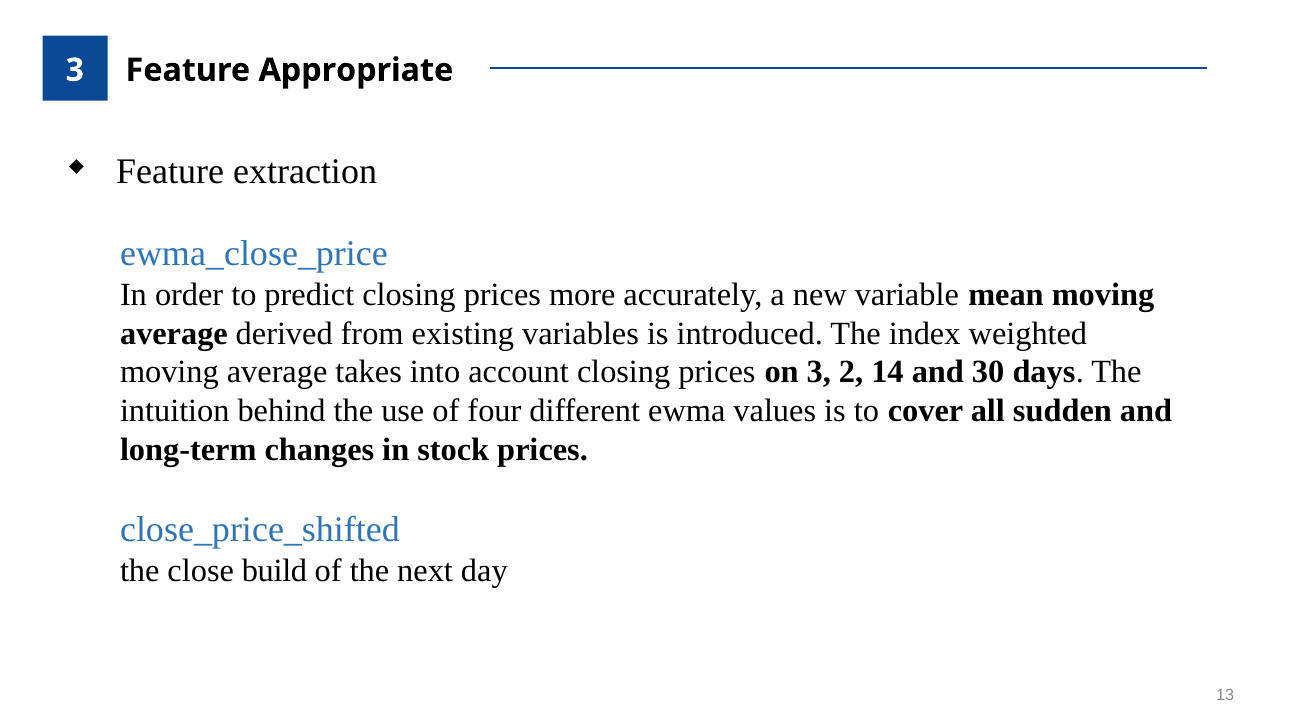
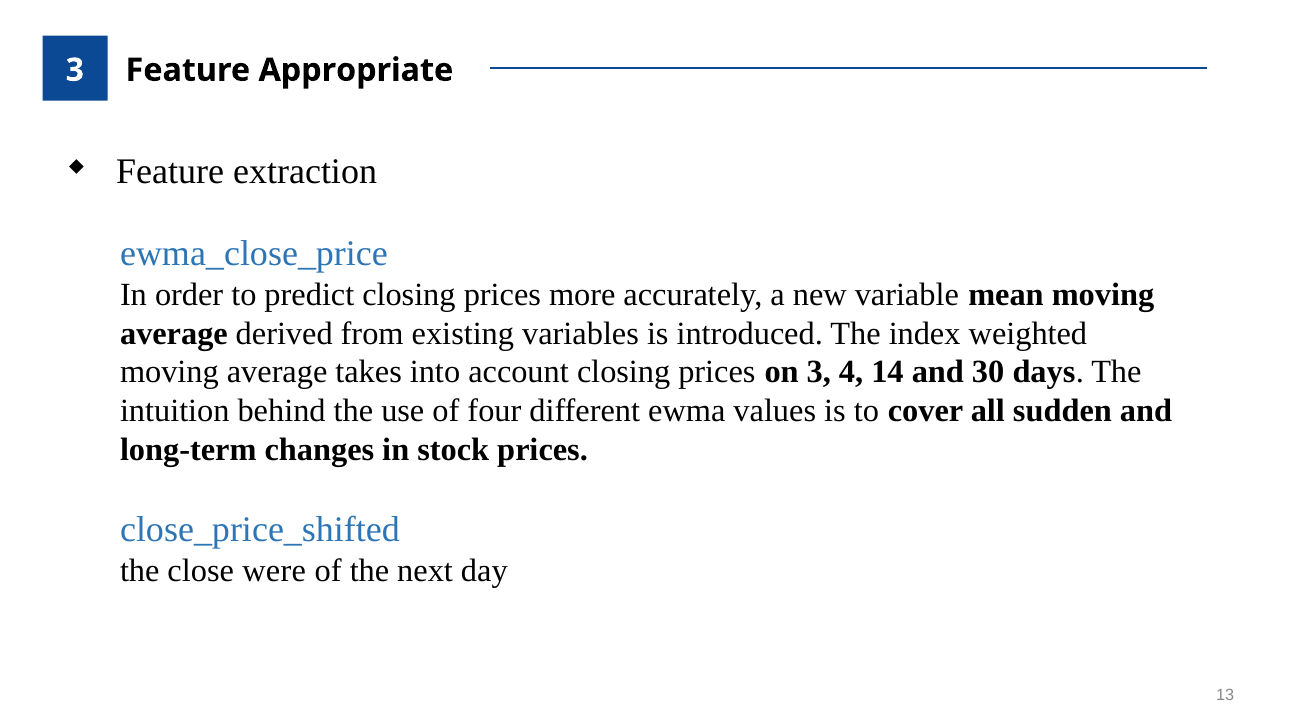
2: 2 -> 4 (851, 372)
build: build -> were (274, 571)
